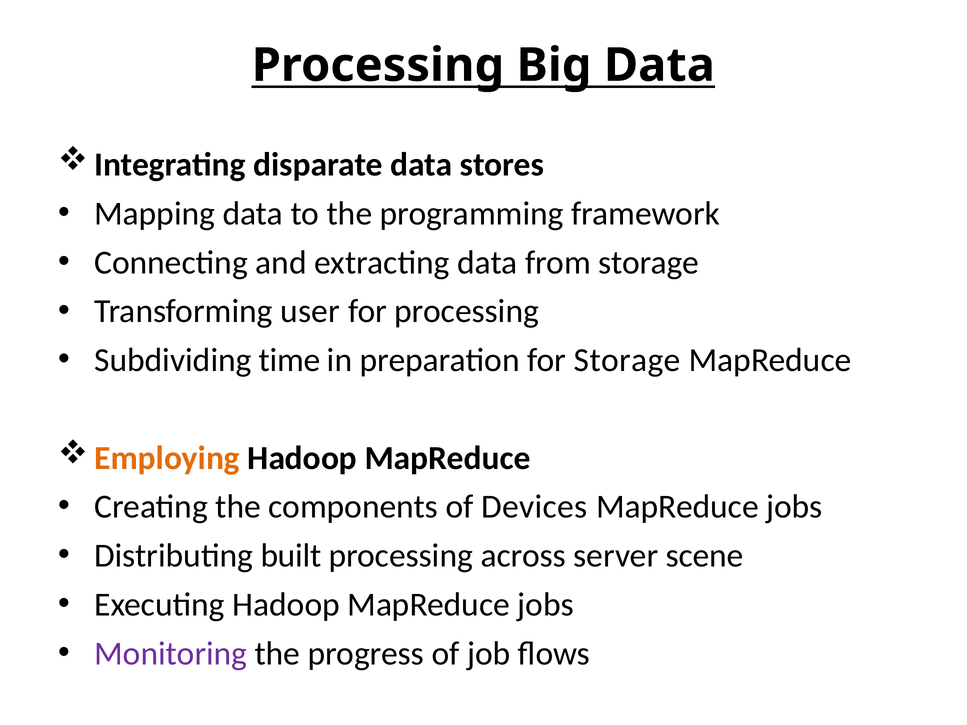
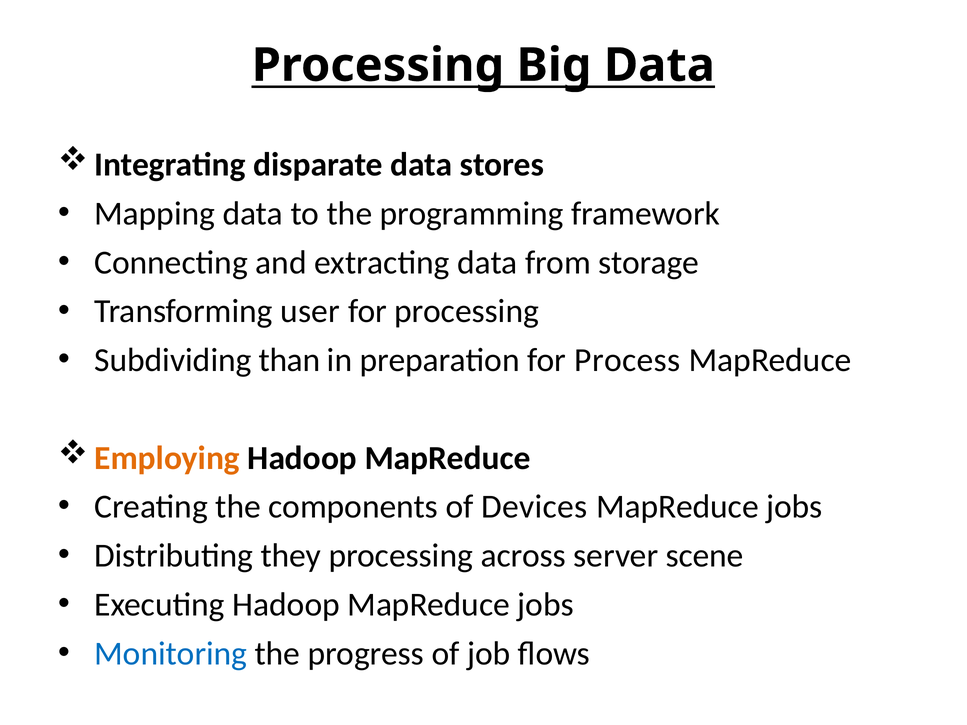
time: time -> than (290, 360)
for Storage: Storage -> Process (627, 360)
built: built -> they (291, 556)
Monitoring colour: purple -> blue (171, 654)
